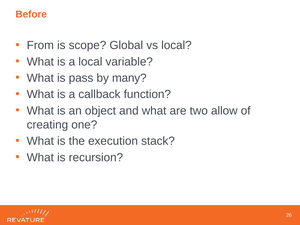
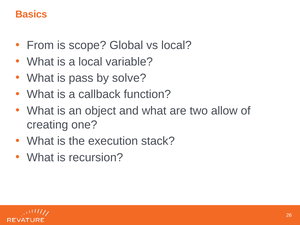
Before: Before -> Basics (31, 14)
many: many -> solve (129, 78)
